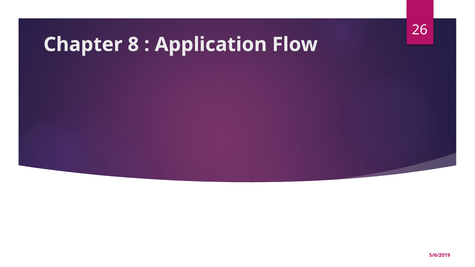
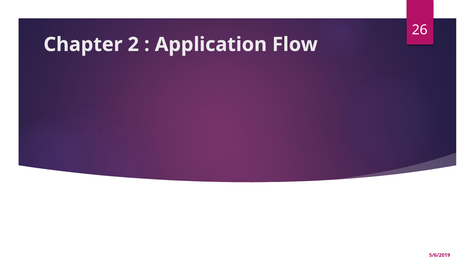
8: 8 -> 2 (133, 45)
